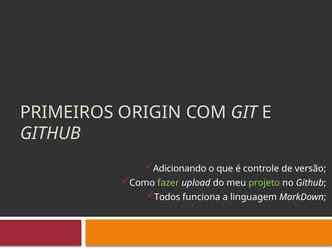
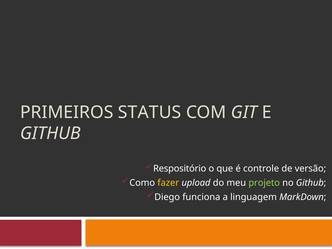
ORIGIN: ORIGIN -> STATUS (150, 112)
Adicionando: Adicionando -> Respositório (180, 169)
fazer colour: light green -> yellow (168, 183)
Todos: Todos -> Diego (167, 197)
